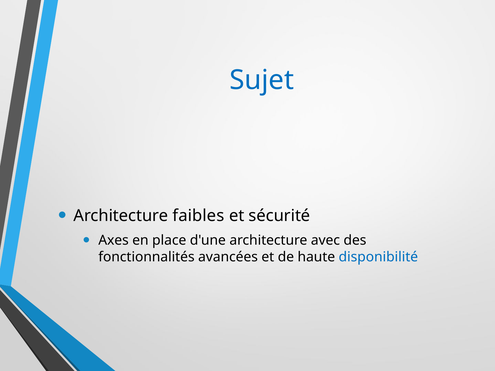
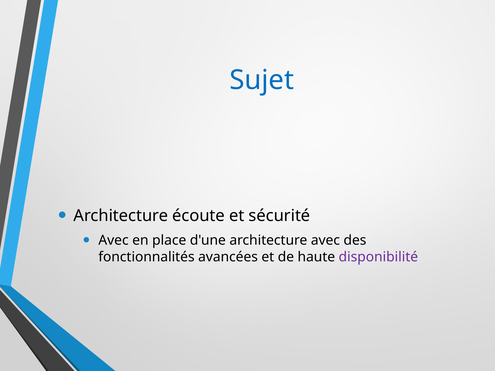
faibles: faibles -> écoute (199, 216)
Axes: Axes -> Avec (113, 241)
disponibilité colour: blue -> purple (378, 257)
